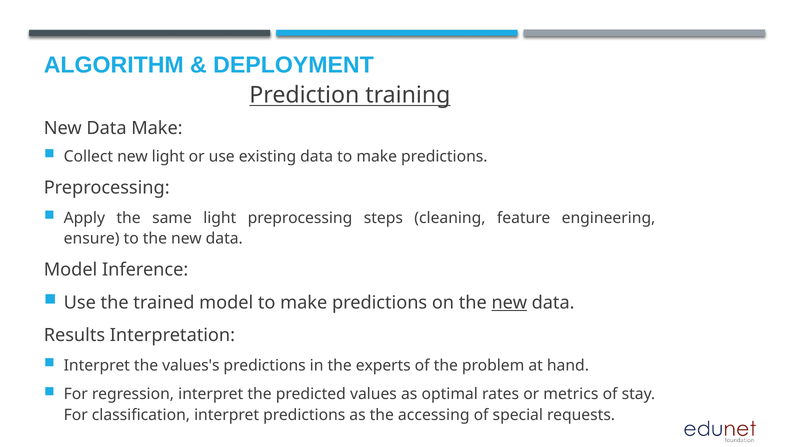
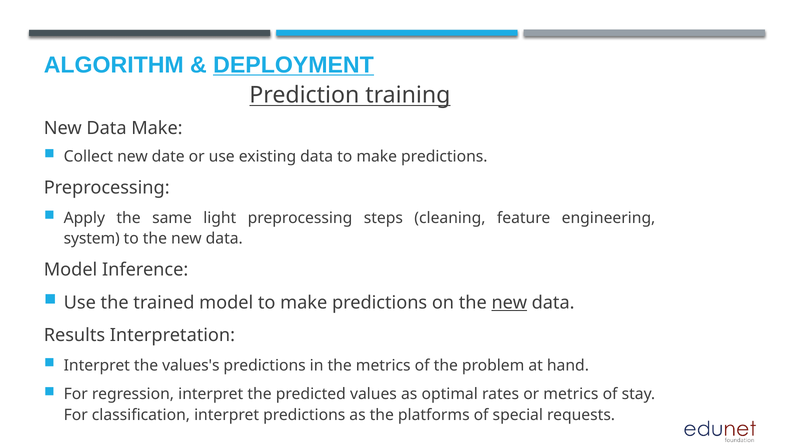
DEPLOYMENT underline: none -> present (294, 65)
new light: light -> date (168, 156)
ensure: ensure -> system (92, 238)
the experts: experts -> metrics (383, 365)
accessing: accessing -> platforms (434, 415)
